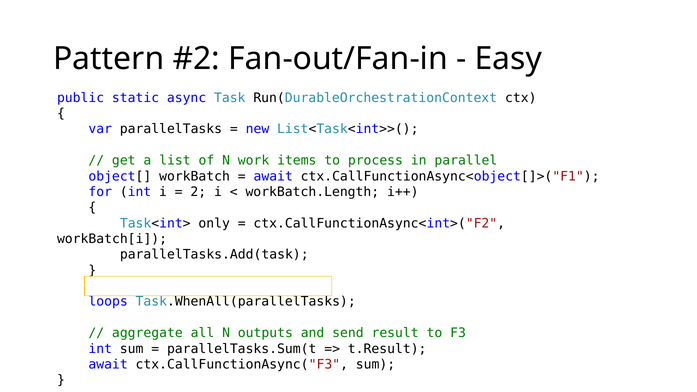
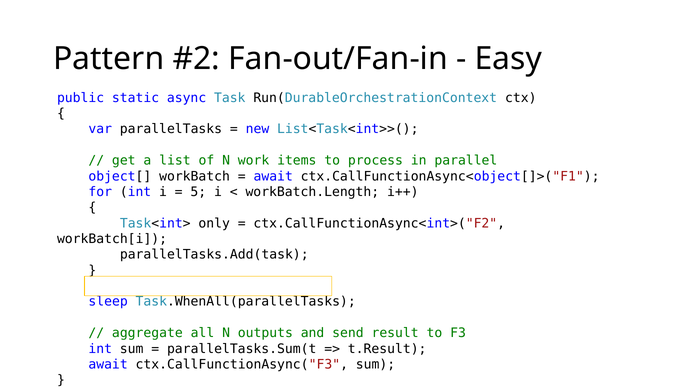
2: 2 -> 5 (198, 192)
loops: loops -> sleep (108, 302)
